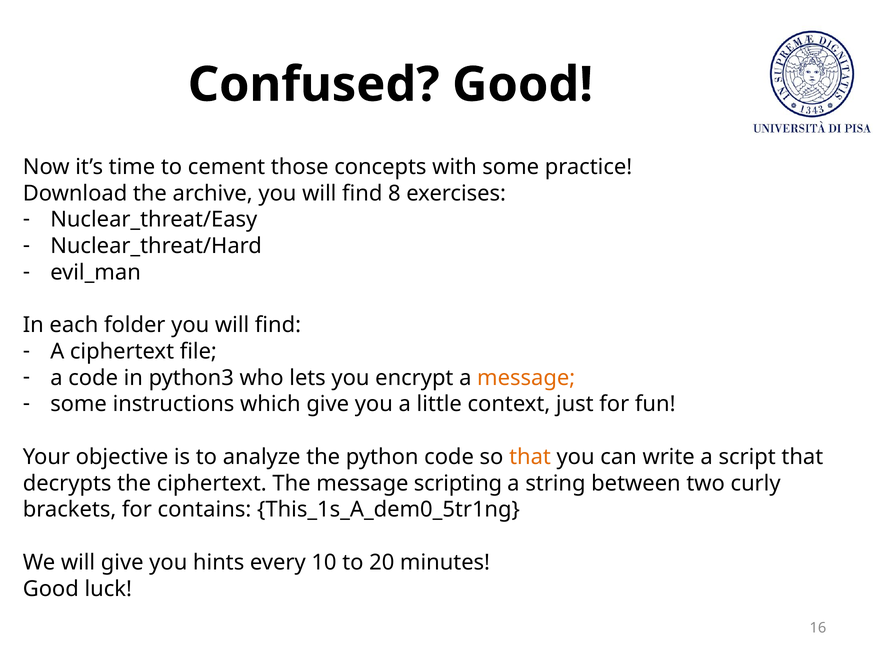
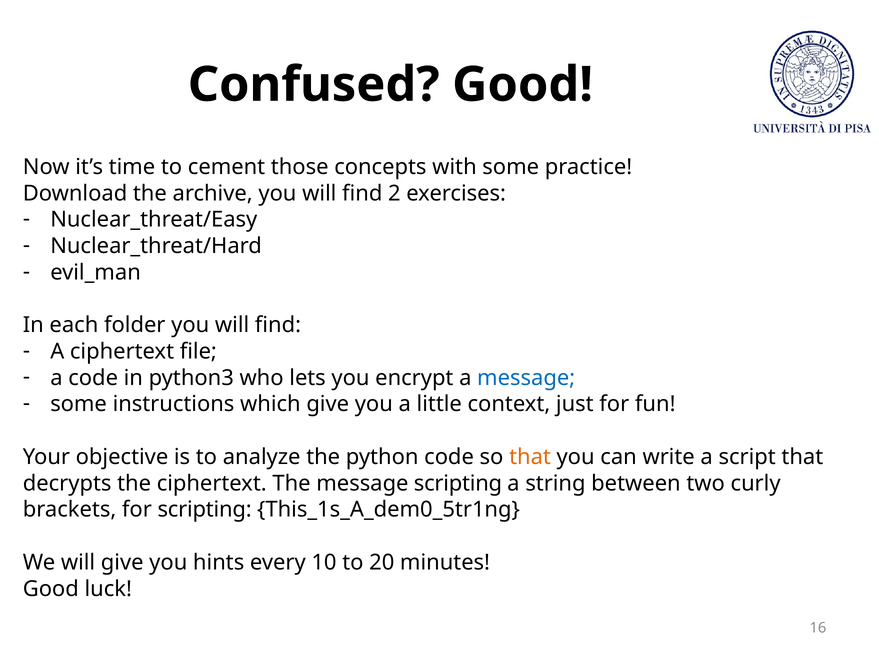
8: 8 -> 2 (394, 193)
message colour: orange -> blue (526, 378)
for contains: contains -> scripting (205, 510)
